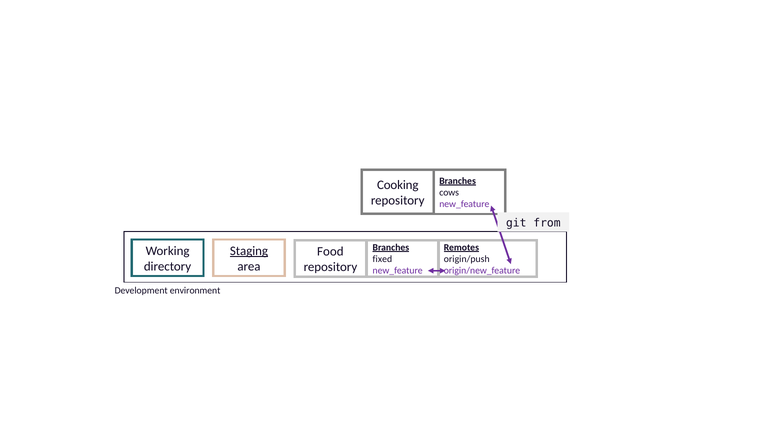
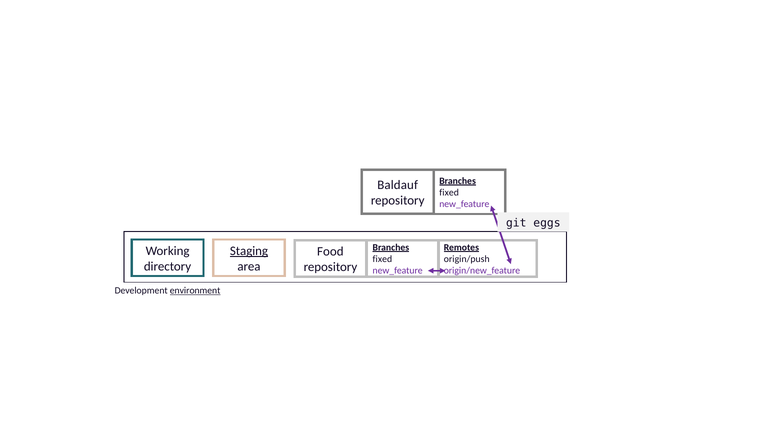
Cooking: Cooking -> Baldauf (398, 185)
cows: cows -> fixed (449, 192)
from: from -> eggs (547, 223)
environment underline: none -> present (195, 290)
